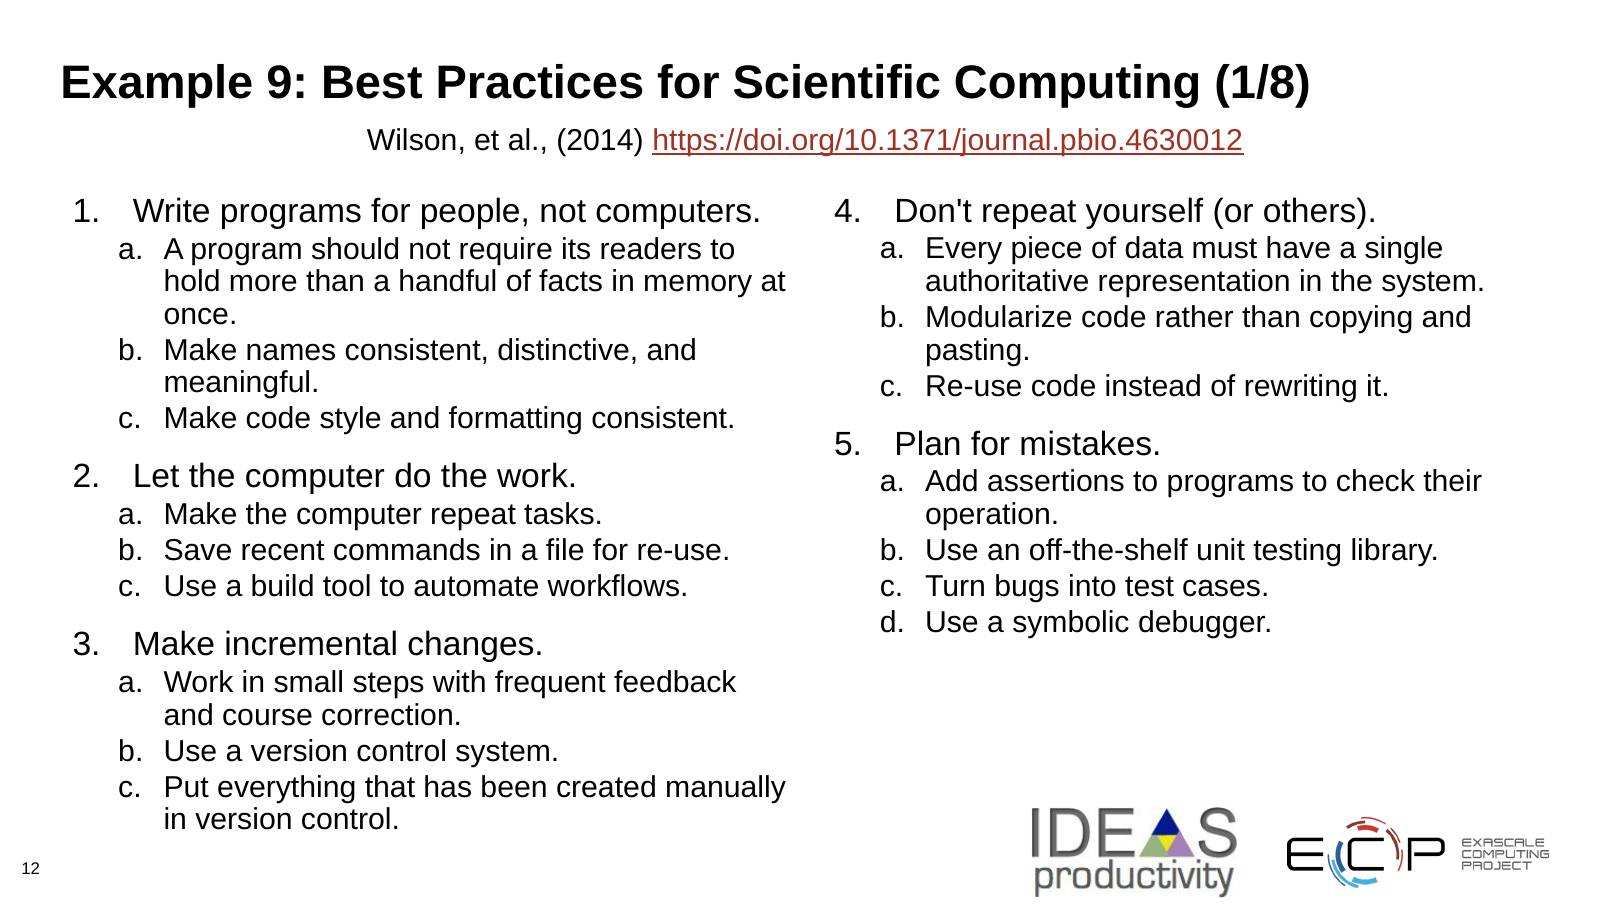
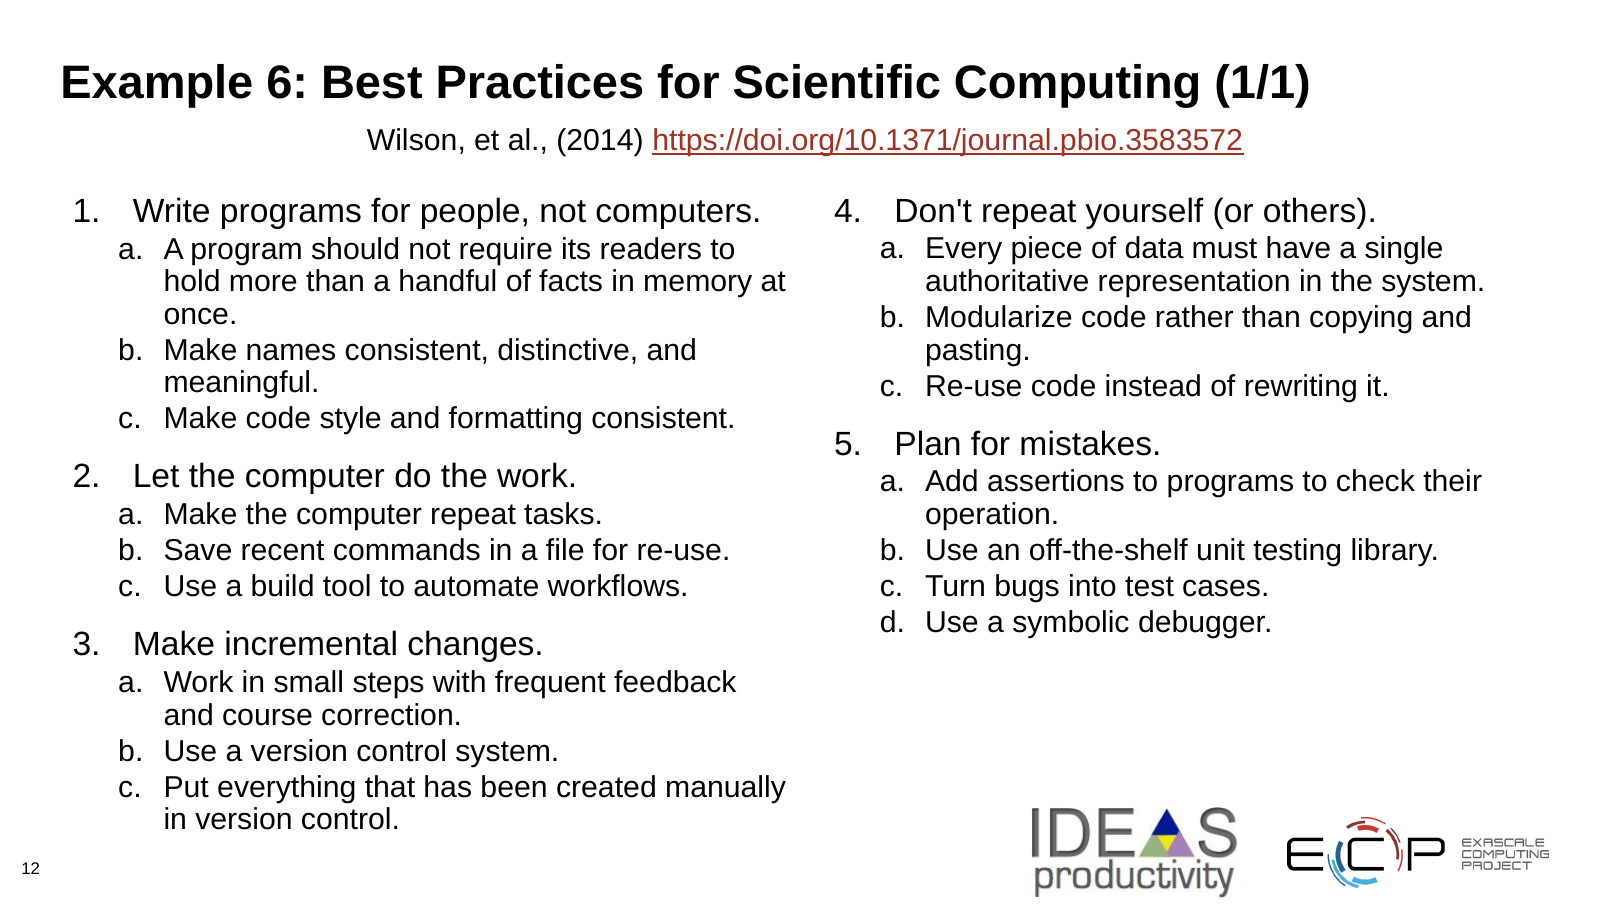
9: 9 -> 6 (287, 83)
1/8: 1/8 -> 1/1 (1263, 83)
https://doi.org/10.1371/journal.pbio.4630012: https://doi.org/10.1371/journal.pbio.4630012 -> https://doi.org/10.1371/journal.pbio.3583572 (948, 141)
